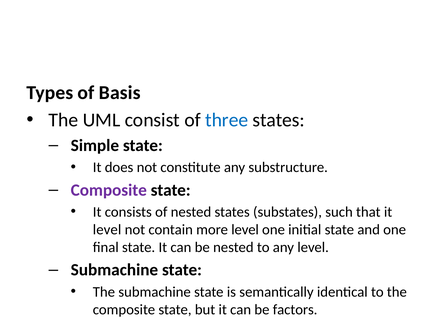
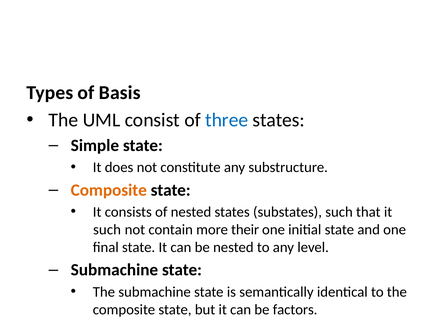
Composite colour: purple -> orange (109, 190)
level: level -> such (107, 230)
more level: level -> their (245, 230)
